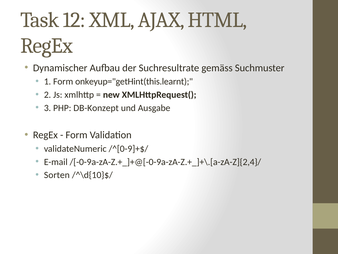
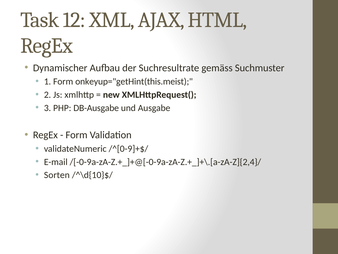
onkeyup="getHint(this.learnt: onkeyup="getHint(this.learnt -> onkeyup="getHint(this.meist (134, 81)
DB-Konzept: DB-Konzept -> DB-Ausgabe (96, 108)
